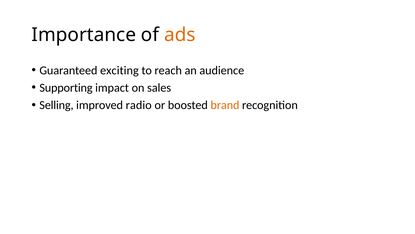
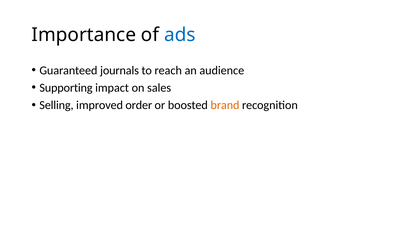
ads colour: orange -> blue (180, 35)
exciting: exciting -> journals (120, 70)
radio: radio -> order (139, 105)
